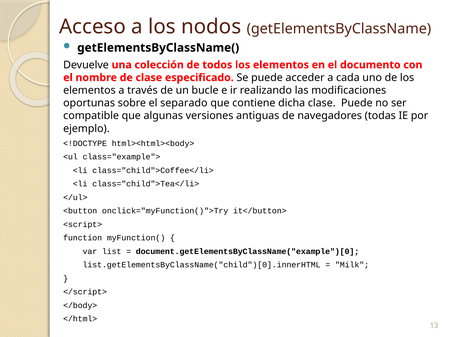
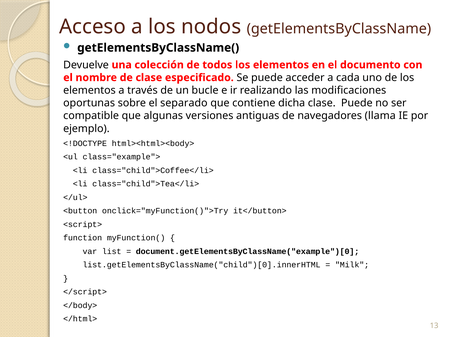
todas: todas -> llama (380, 116)
